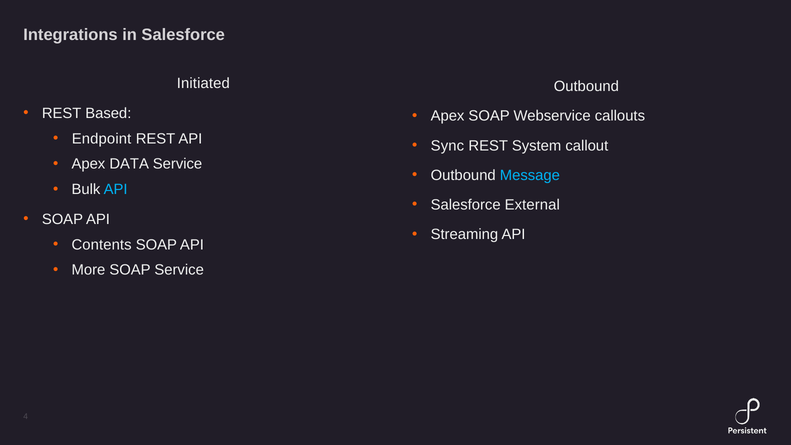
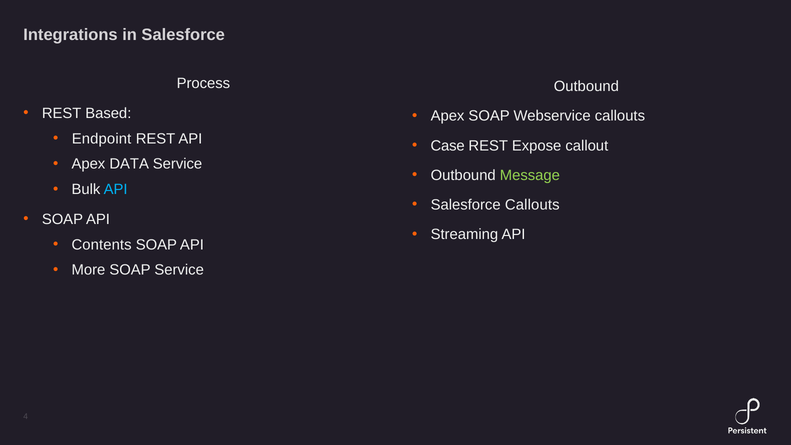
Initiated: Initiated -> Process (203, 84)
Sync: Sync -> Case (448, 146)
System: System -> Expose (537, 146)
Message colour: light blue -> light green (530, 175)
Salesforce External: External -> Callouts (532, 205)
